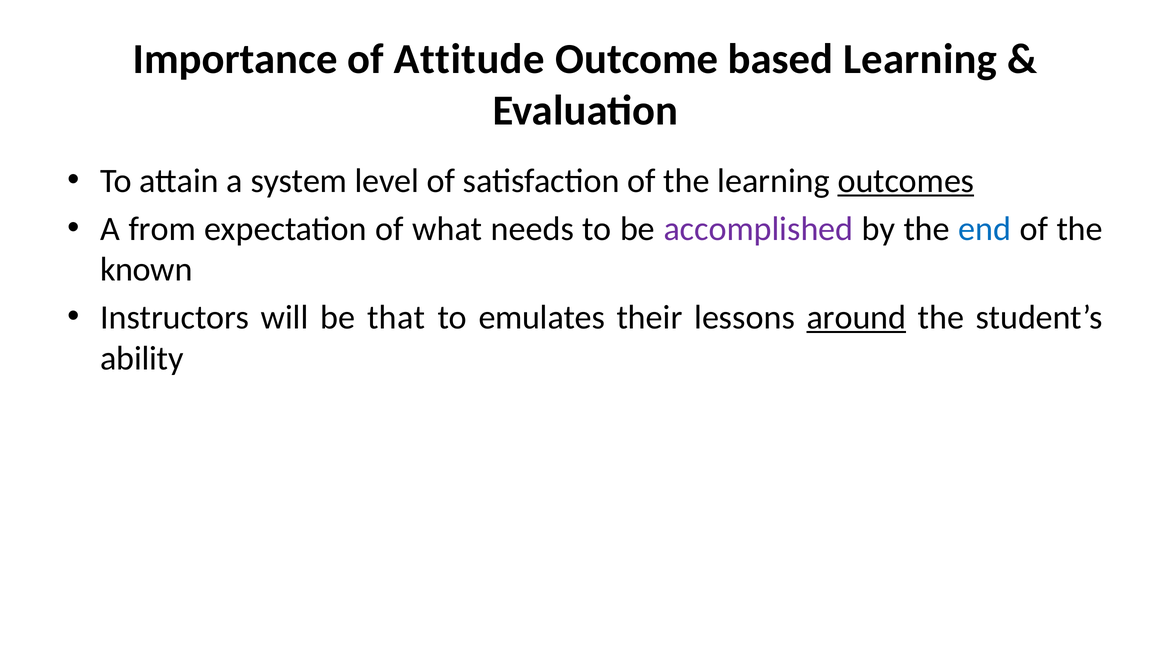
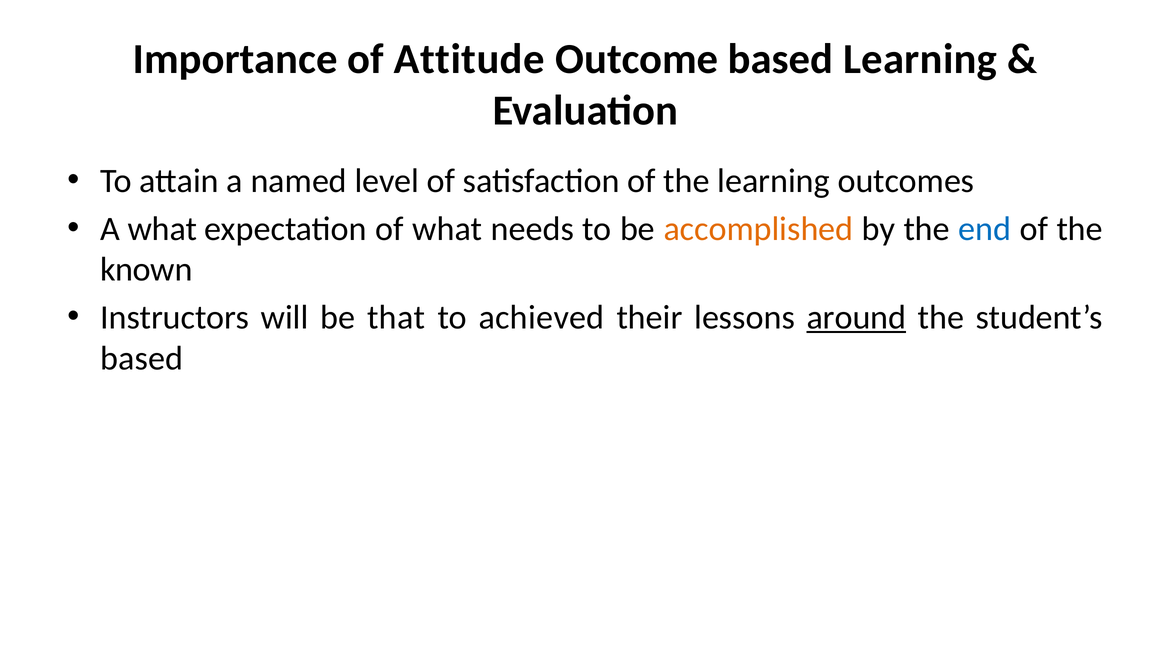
system: system -> named (299, 181)
outcomes underline: present -> none (906, 181)
A from: from -> what (162, 229)
accomplished colour: purple -> orange (758, 229)
emulates: emulates -> achieved (541, 317)
ability: ability -> based (142, 358)
